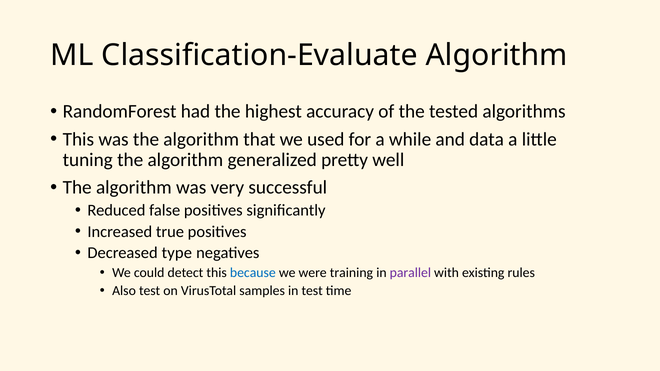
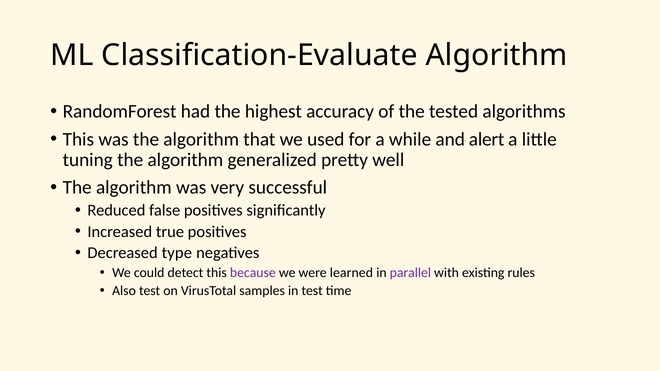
data: data -> alert (487, 139)
because colour: blue -> purple (253, 273)
training: training -> learned (351, 273)
